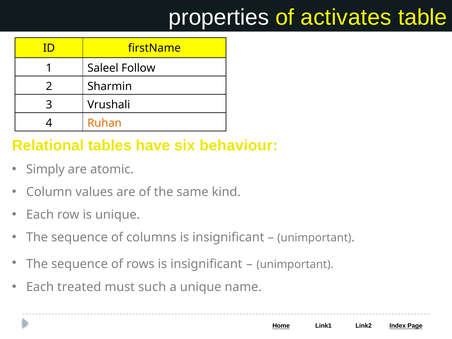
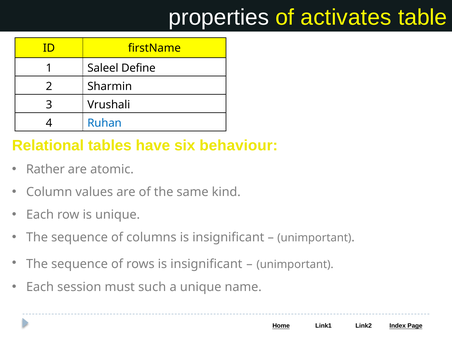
Follow: Follow -> Define (138, 68)
Ruhan colour: orange -> blue (105, 123)
Simply: Simply -> Rather (45, 169)
treated: treated -> session (79, 287)
